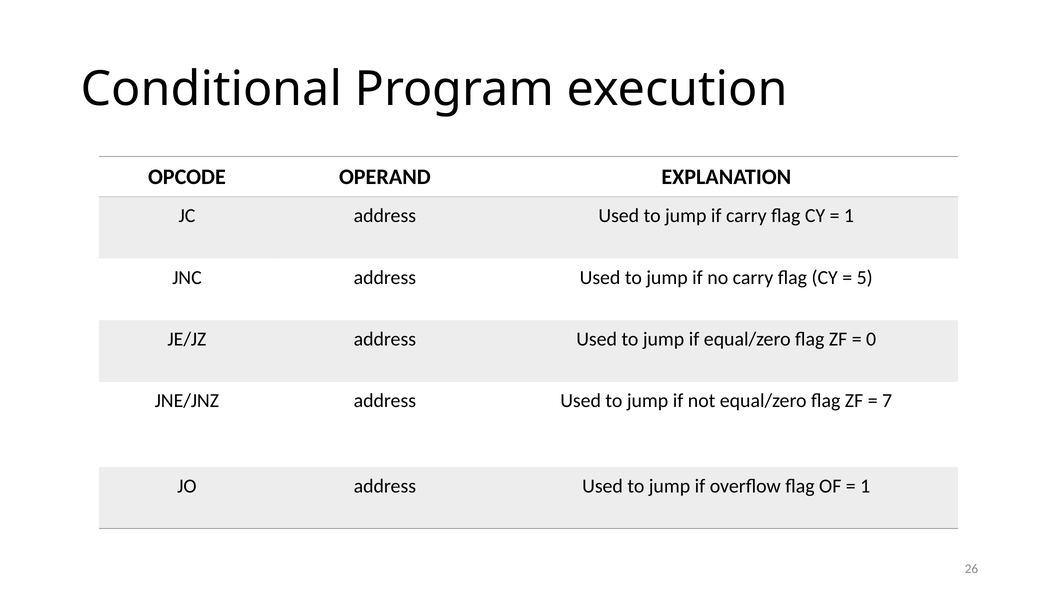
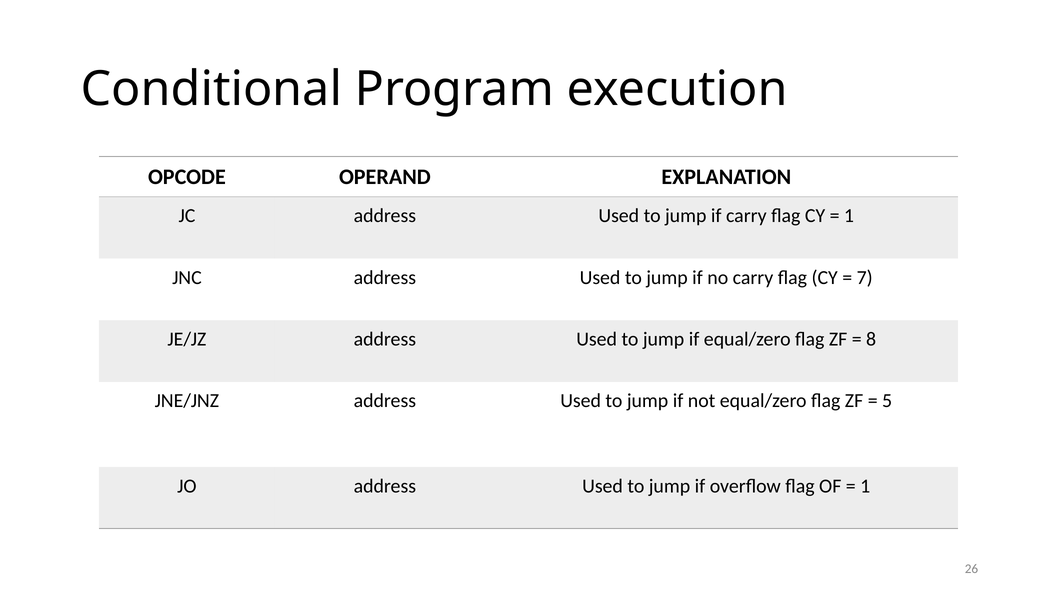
5: 5 -> 7 (865, 277)
0: 0 -> 8 (871, 339)
7: 7 -> 5 (887, 401)
